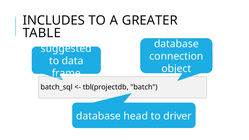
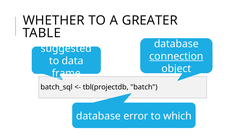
INCLUDES: INCLUDES -> WHETHER (54, 20)
connection underline: none -> present (176, 56)
head: head -> error (136, 116)
driver: driver -> which (177, 116)
